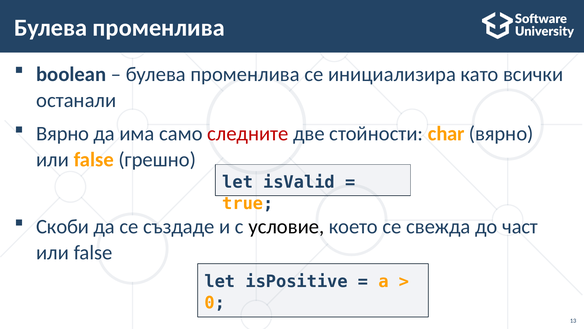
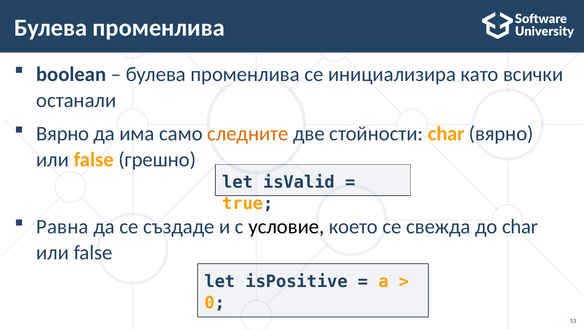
следните colour: red -> orange (248, 133)
Скоби: Скоби -> Равна (62, 226)
до част: част -> char (520, 226)
